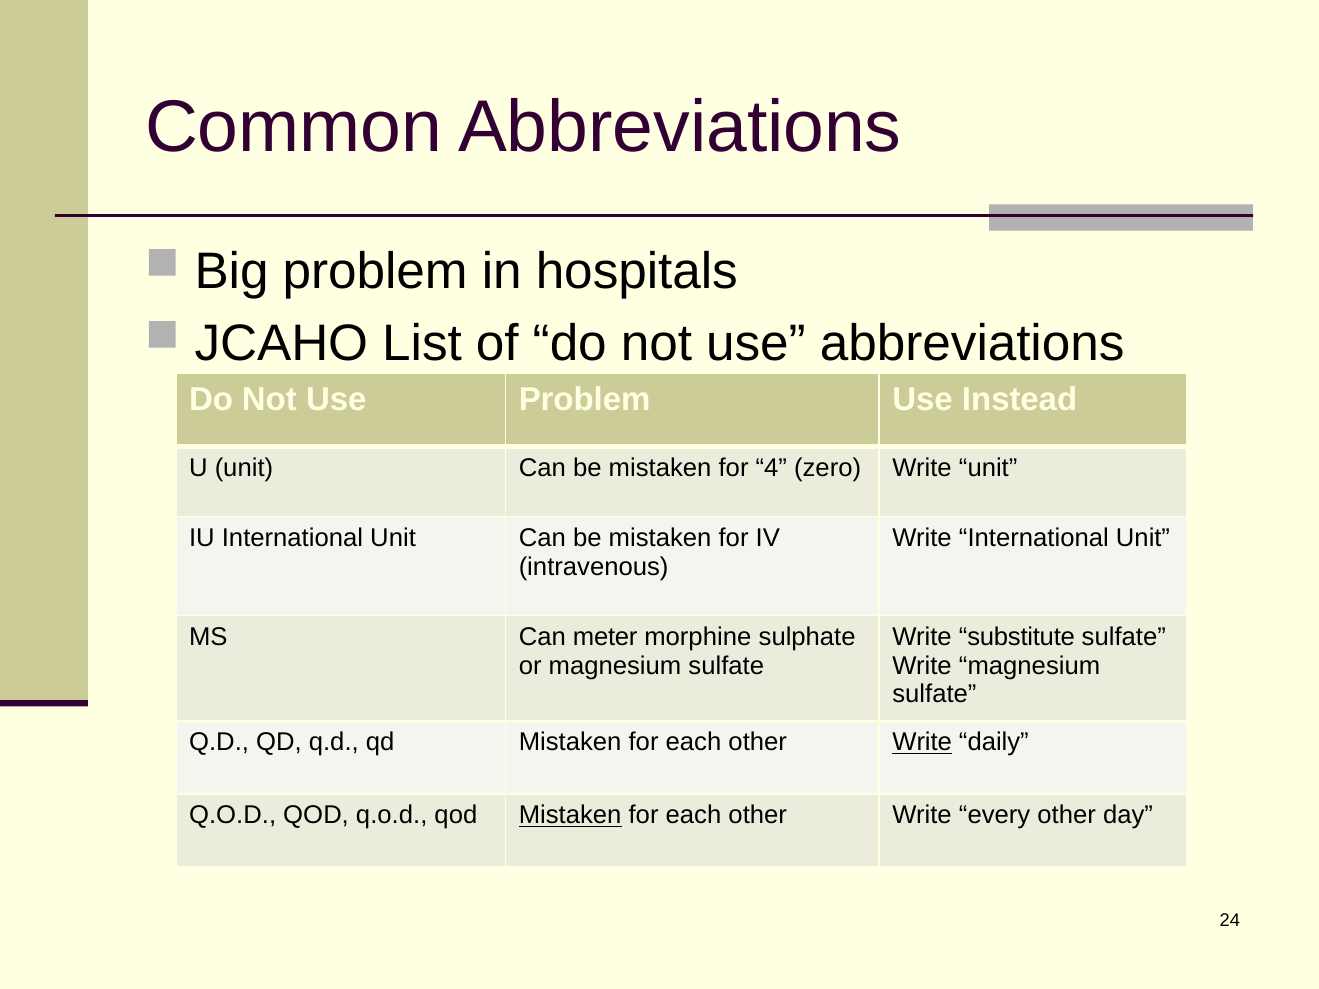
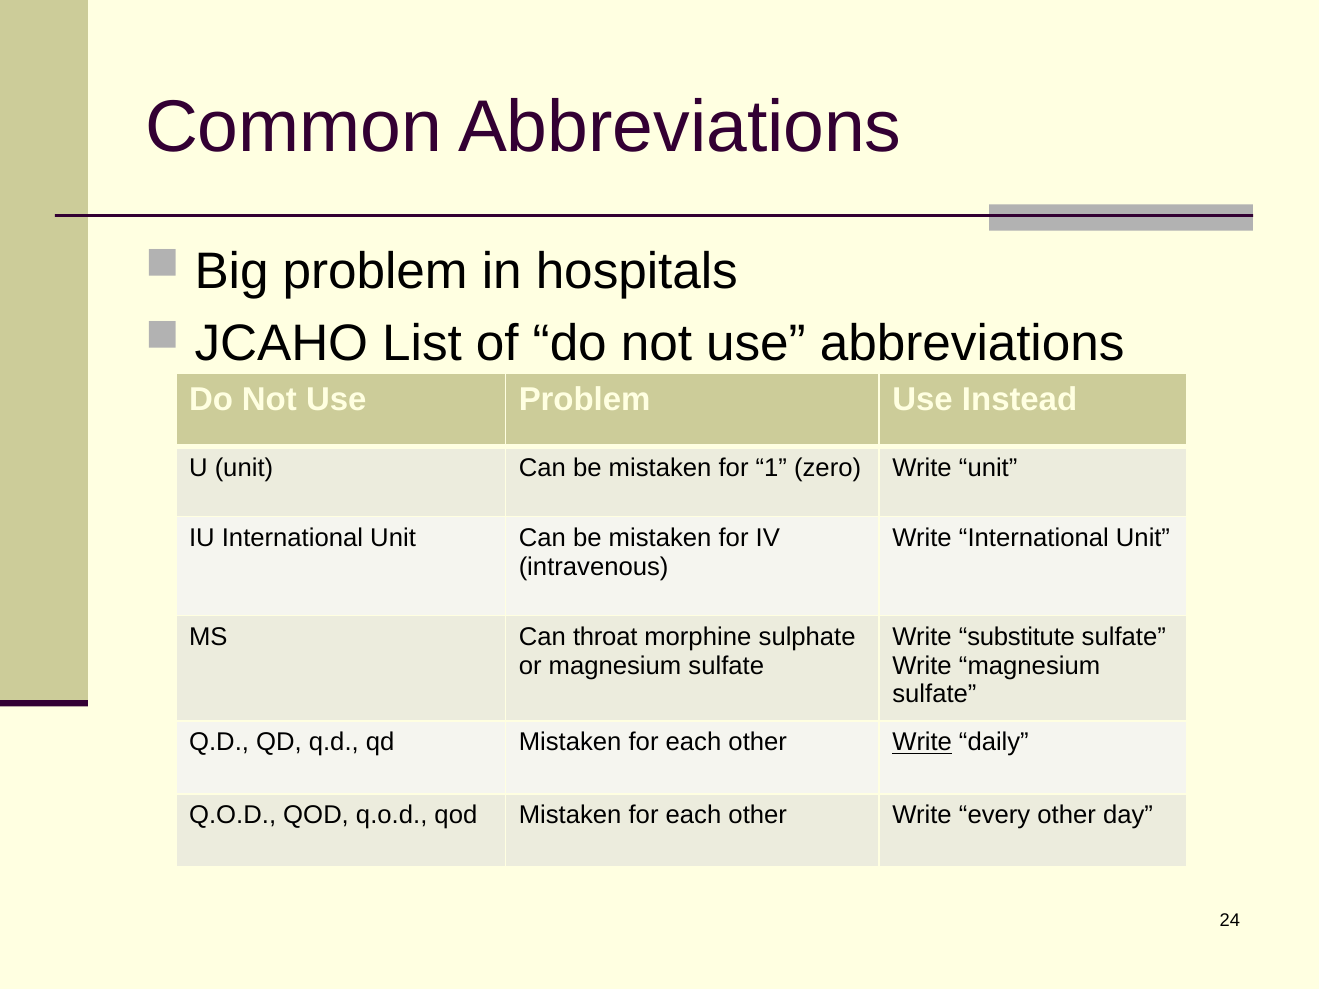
4: 4 -> 1 (771, 468)
meter: meter -> throat (605, 637)
Mistaken underline: present -> none (570, 815)
